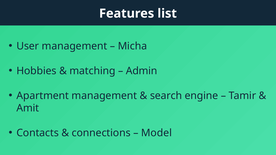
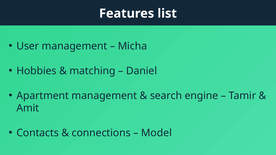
Admin: Admin -> Daniel (142, 71)
